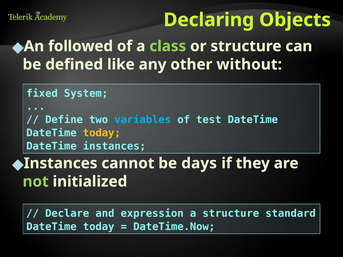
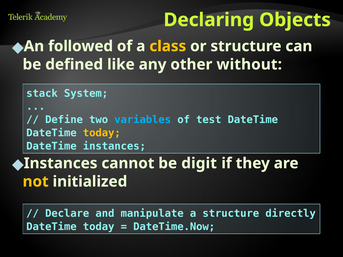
class colour: light green -> yellow (168, 46)
fixed: fixed -> stack (42, 93)
days: days -> digit (199, 163)
not colour: light green -> yellow (36, 182)
expression: expression -> manipulate (152, 214)
standard: standard -> directly (291, 214)
